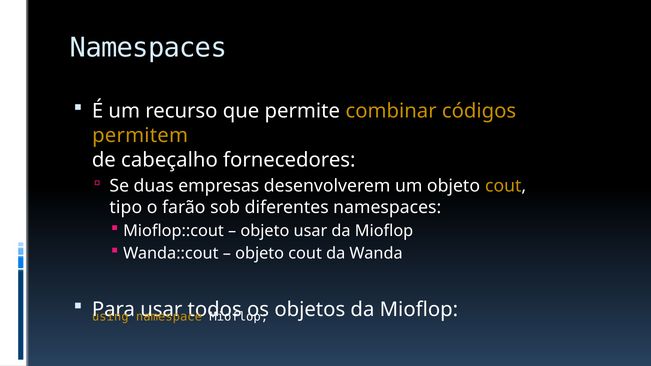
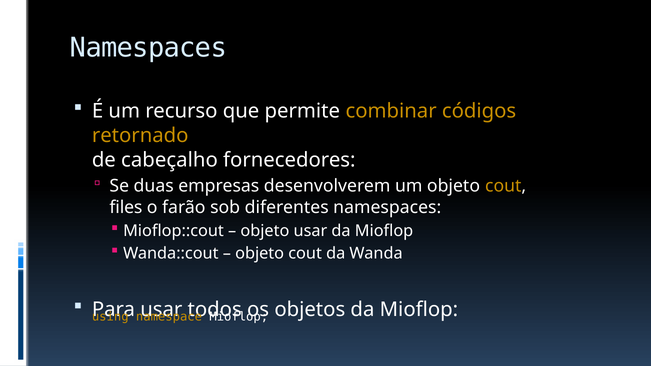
permitem: permitem -> retornado (140, 136)
tipo: tipo -> files (126, 207)
